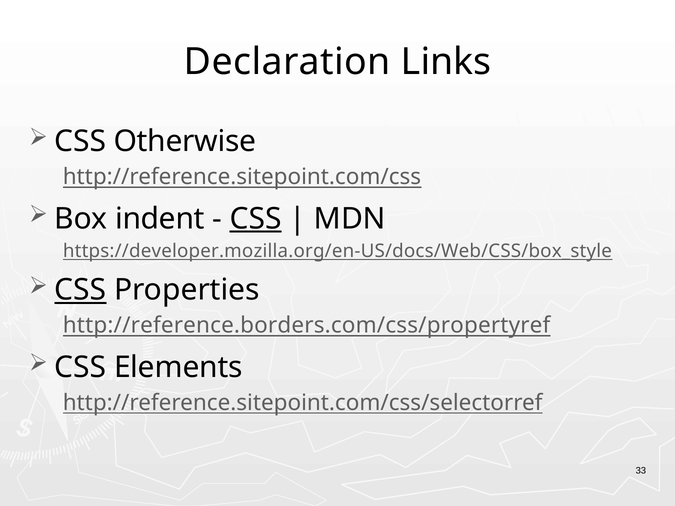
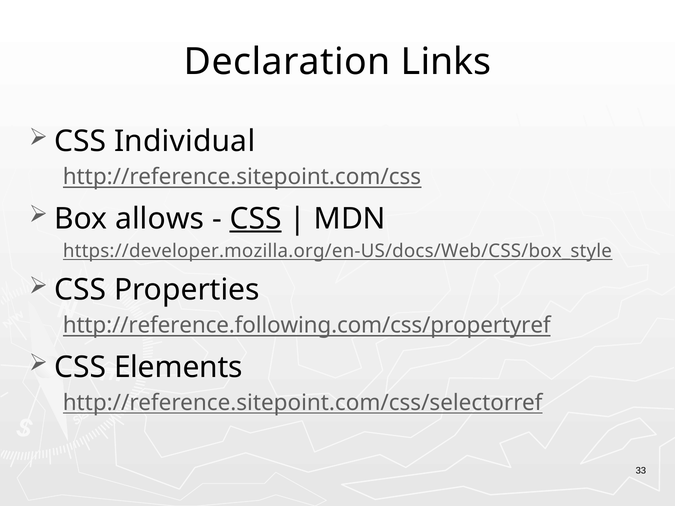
Otherwise: Otherwise -> Individual (185, 142)
indent: indent -> allows (160, 219)
CSS underline: present -> none (80, 290)
http://reference.borders.com/css/propertyref: http://reference.borders.com/css/propertyref -> http://reference.following.com/css/propertyref (307, 326)
